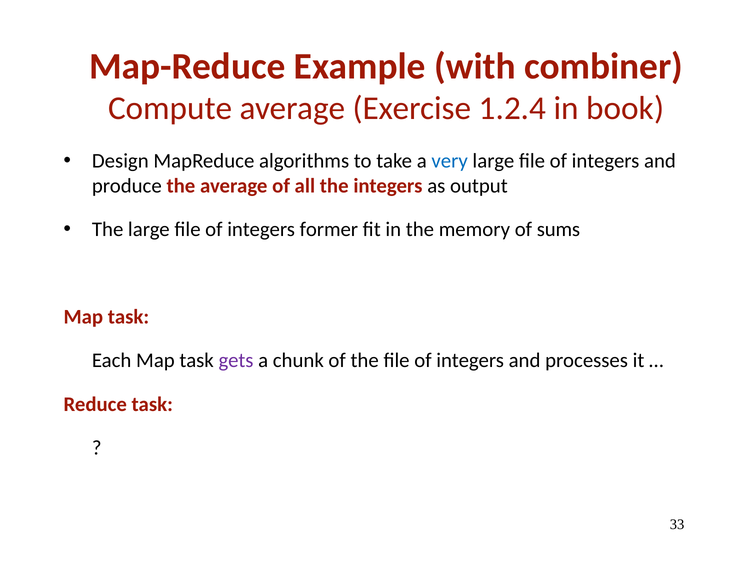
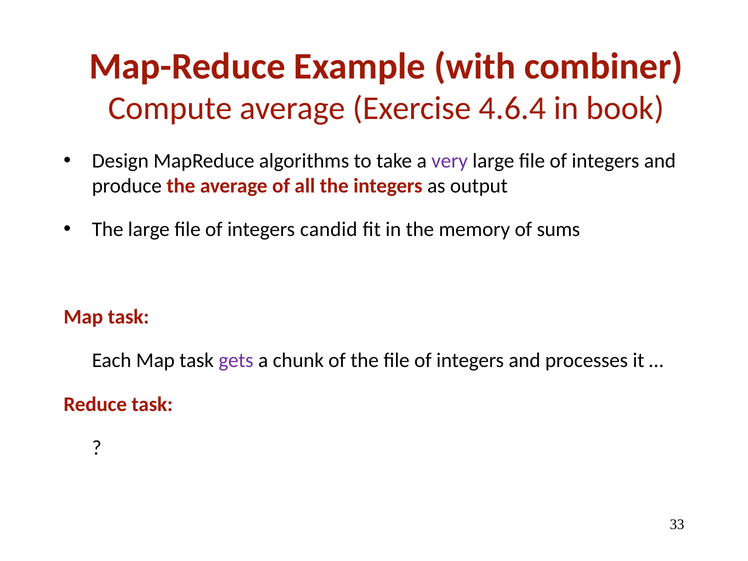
1.2.4: 1.2.4 -> 4.6.4 (513, 108)
very colour: blue -> purple (450, 161)
former: former -> candid (329, 230)
